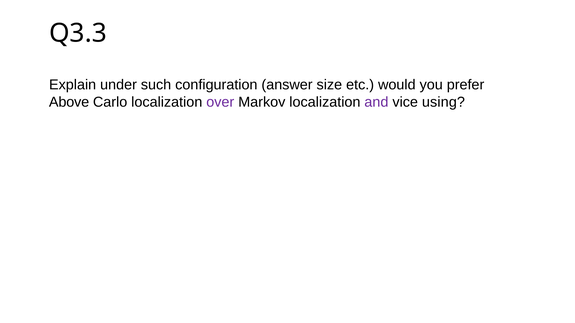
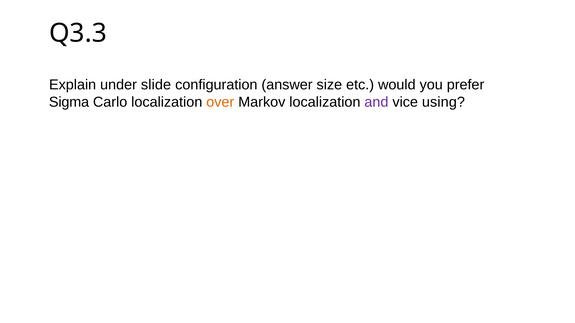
such: such -> slide (156, 85)
Above: Above -> Sigma (69, 102)
over colour: purple -> orange (220, 102)
